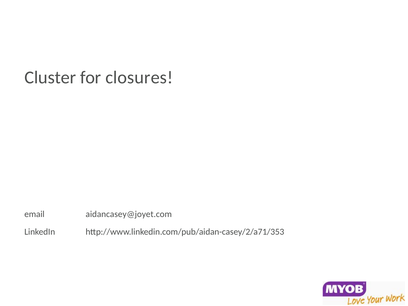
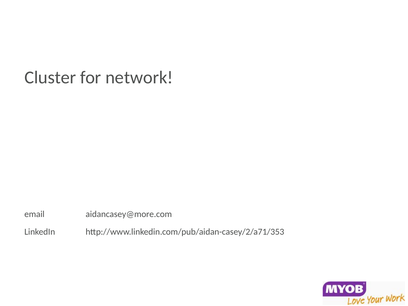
closures: closures -> network (139, 77)
aidancasey@joyet.com: aidancasey@joyet.com -> aidancasey@more.com (129, 214)
